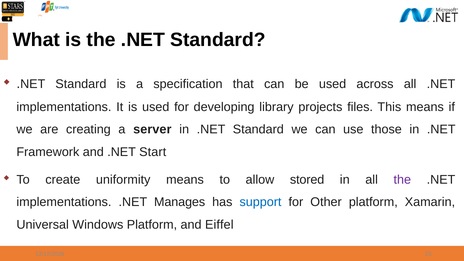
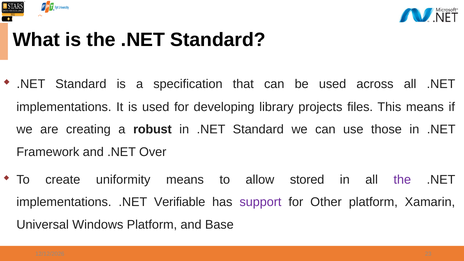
server: server -> robust (152, 129)
Start: Start -> Over (153, 152)
Manages: Manages -> Verifiable (180, 202)
support colour: blue -> purple (260, 202)
Eiffel: Eiffel -> Base (219, 225)
